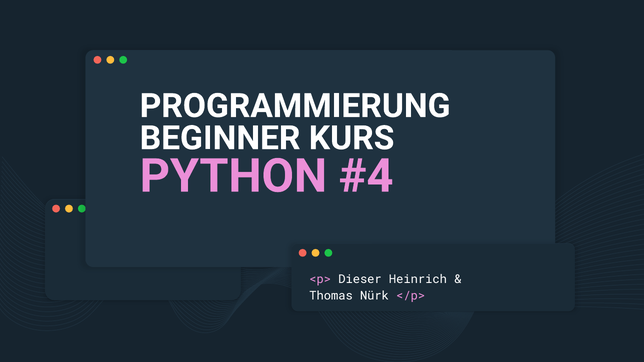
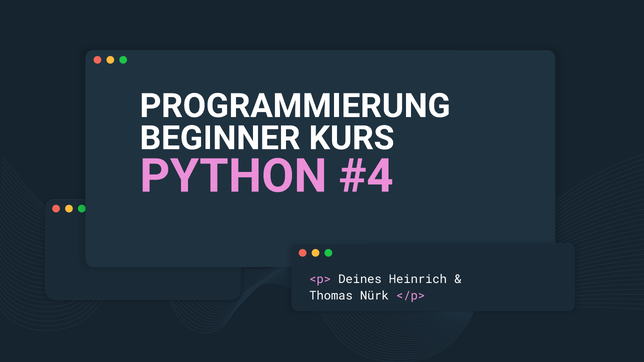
Dieser: Dieser -> Deines (360, 279)
